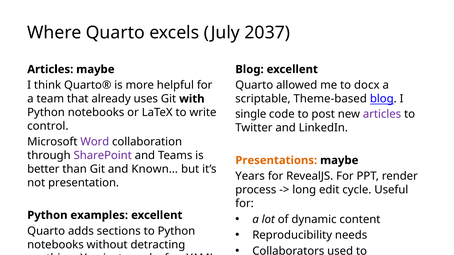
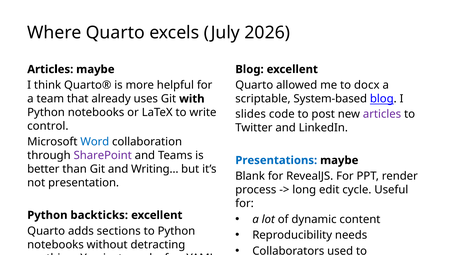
2037: 2037 -> 2026 (267, 33)
Theme-based: Theme-based -> System-based (330, 99)
single: single -> slides (251, 114)
Word colour: purple -> blue (95, 142)
Presentations colour: orange -> blue (276, 161)
Known…: Known… -> Writing… (155, 169)
Years: Years -> Blank (250, 176)
examples: examples -> backticks (99, 215)
